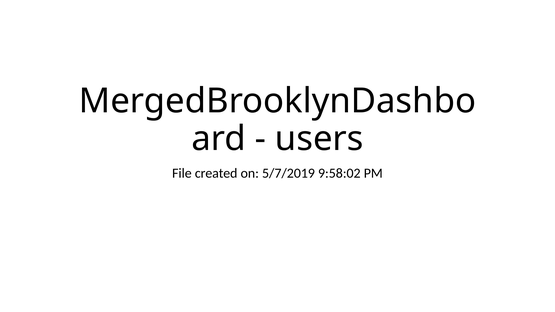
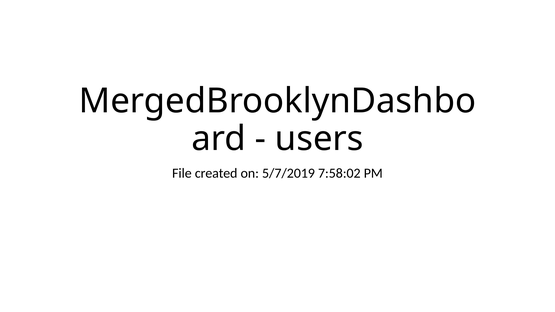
9:58:02: 9:58:02 -> 7:58:02 (339, 173)
